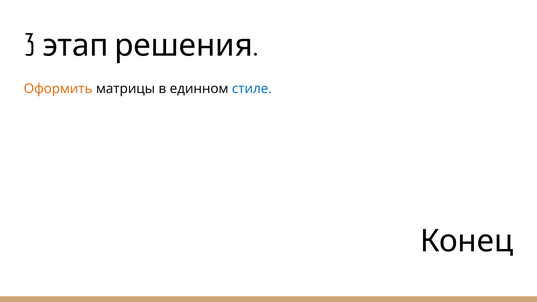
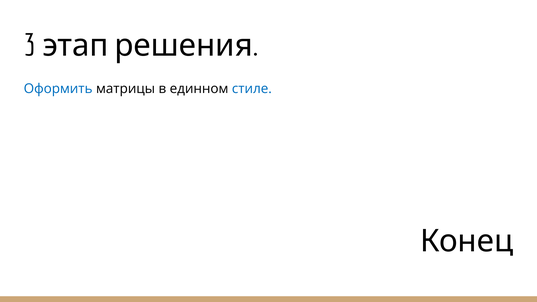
Оформить colour: orange -> blue (58, 89)
